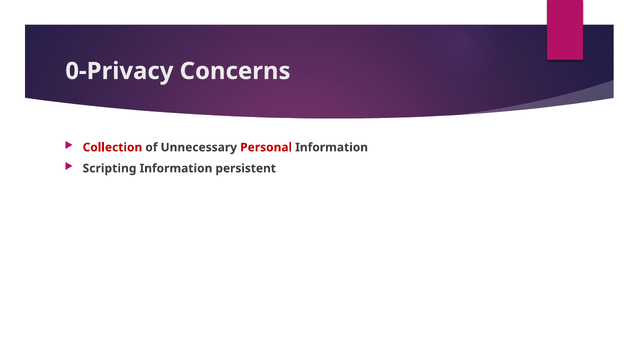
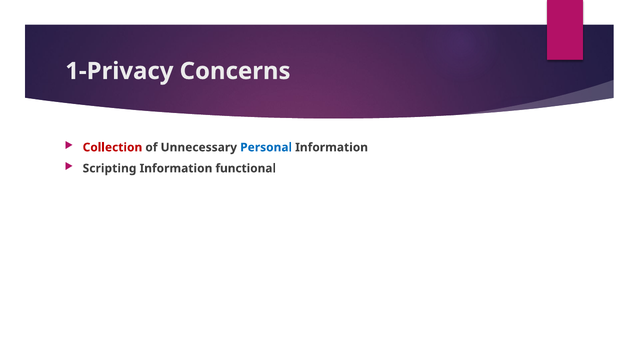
0-Privacy: 0-Privacy -> 1-Privacy (119, 71)
Personal colour: red -> blue (266, 148)
persistent: persistent -> functional (246, 169)
